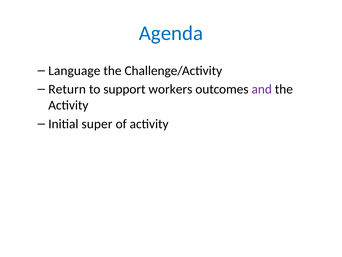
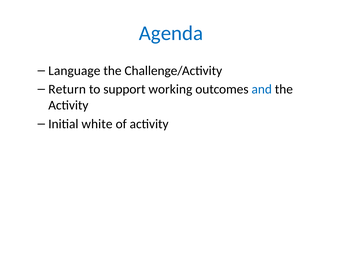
workers: workers -> working (170, 89)
and colour: purple -> blue (262, 89)
super: super -> white (97, 124)
